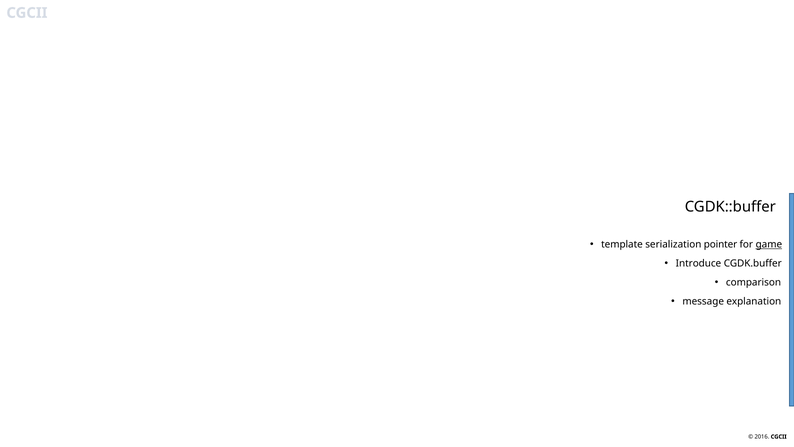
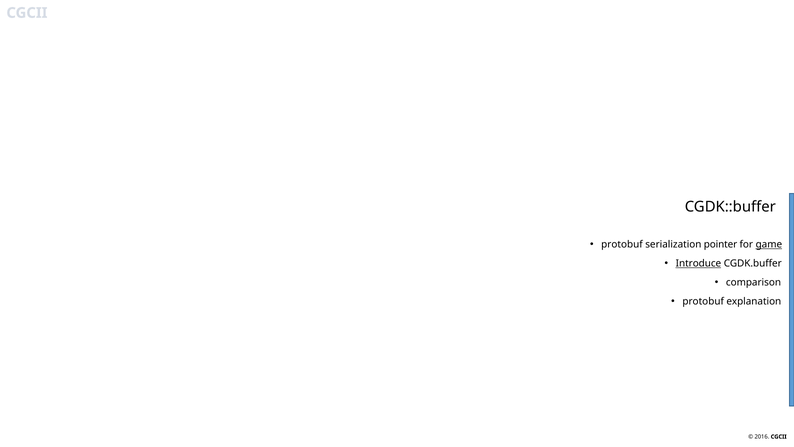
template: template -> protobuf (622, 244)
Introduce underline: none -> present (698, 263)
message: message -> protobuf (703, 301)
